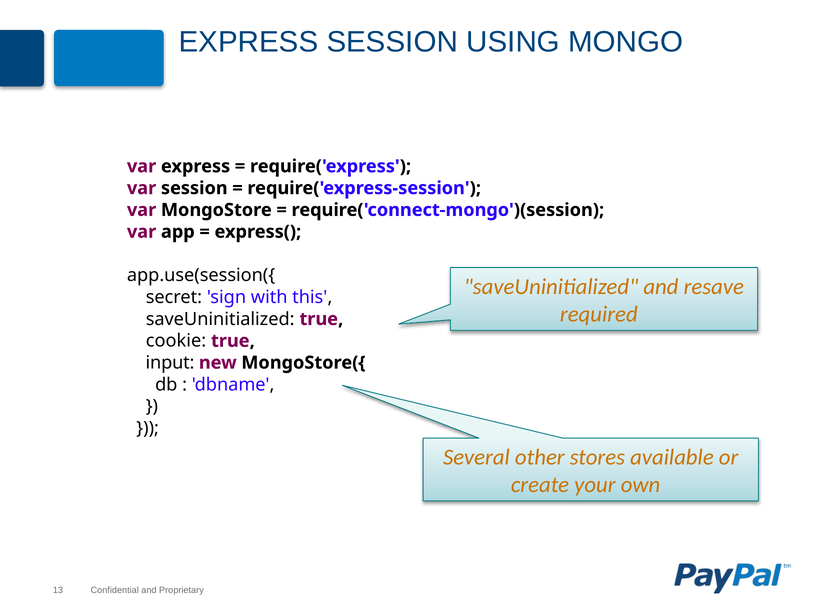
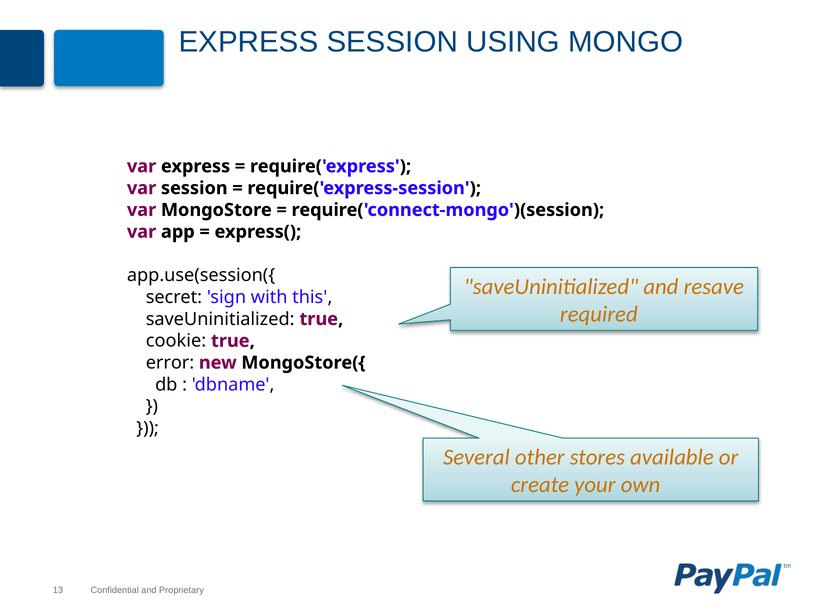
input: input -> error (170, 363)
